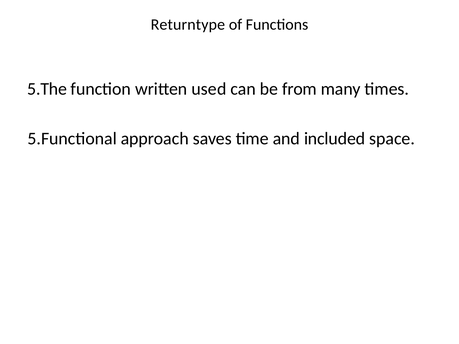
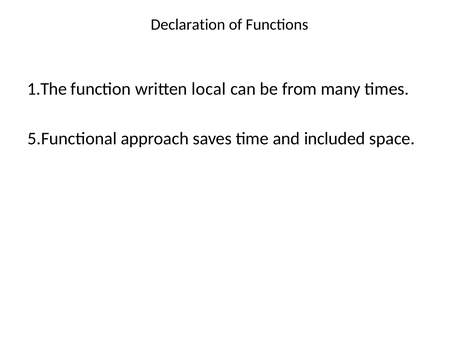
Returntype: Returntype -> Declaration (188, 24)
5.The: 5.The -> 1.The (47, 89)
used: used -> local (209, 89)
